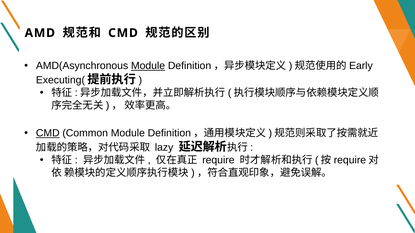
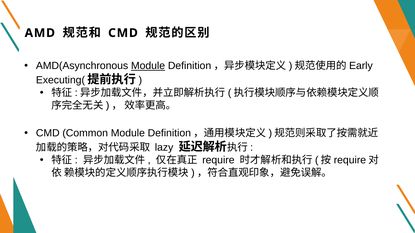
CMD underline: present -> none (48, 133)
